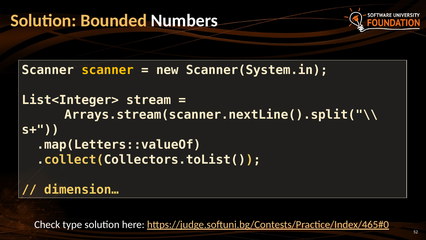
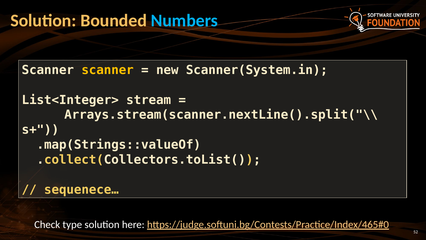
Numbers colour: white -> light blue (184, 21)
.map(Letters::valueOf: .map(Letters::valueOf -> .map(Strings::valueOf (119, 145)
dimension…: dimension… -> sequenece… (81, 189)
